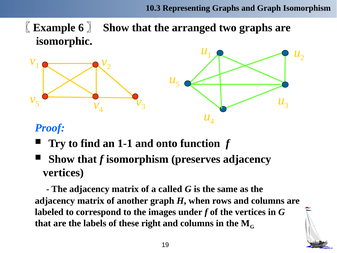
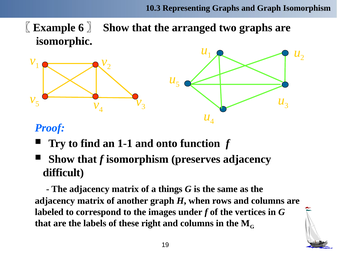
vertices: vertices -> difficult (63, 173)
called: called -> things (170, 189)
